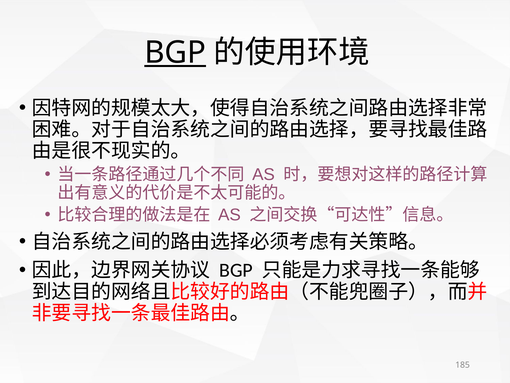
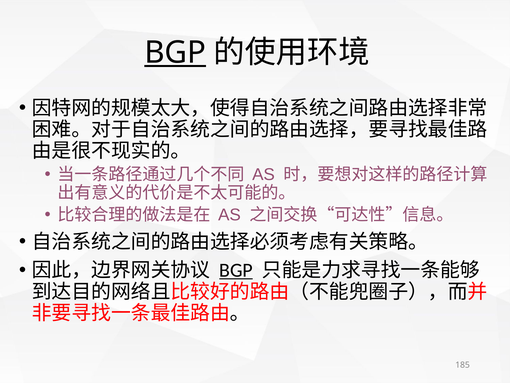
BGP underline: none -> present (236, 270)
